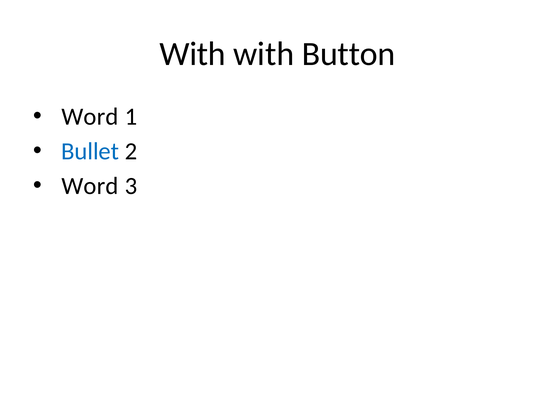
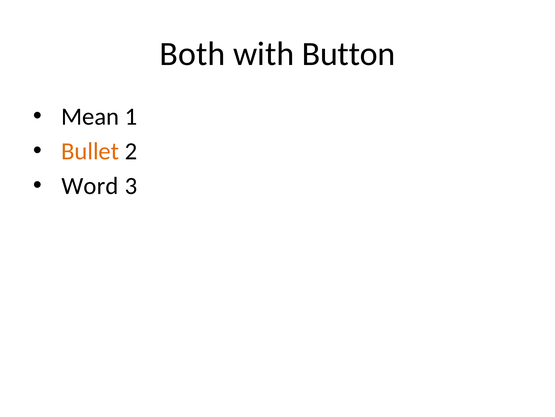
With: With -> Both (192, 54)
Word: Word -> Mean (90, 116)
Bullet colour: blue -> orange (90, 151)
